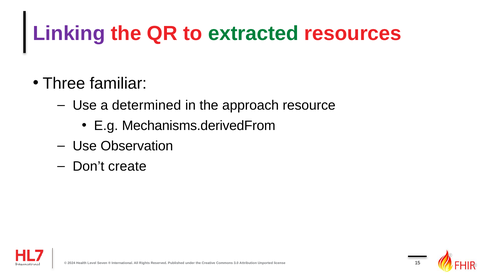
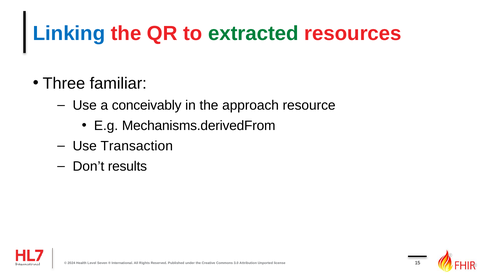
Linking colour: purple -> blue (69, 33)
determined: determined -> conceivably (147, 105)
Observation: Observation -> Transaction (137, 146)
create: create -> results (127, 166)
